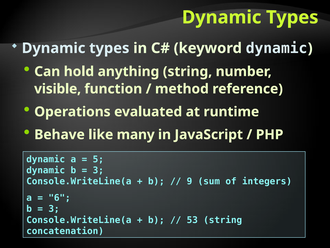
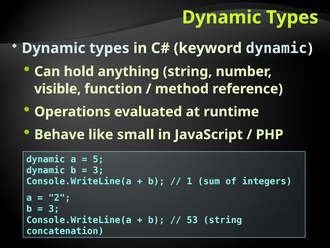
many: many -> small (136, 134)
9: 9 -> 1 (190, 181)
6: 6 -> 2 (60, 198)
